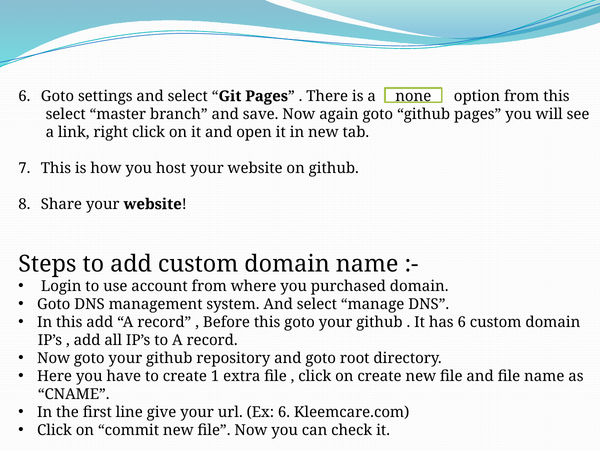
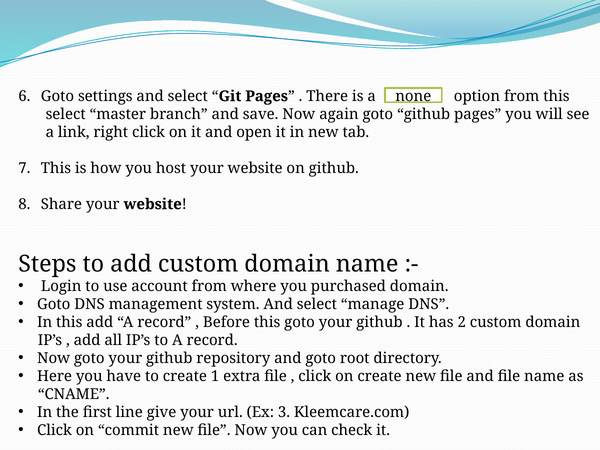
has 6: 6 -> 2 (462, 322)
Ex 6: 6 -> 3 (284, 412)
